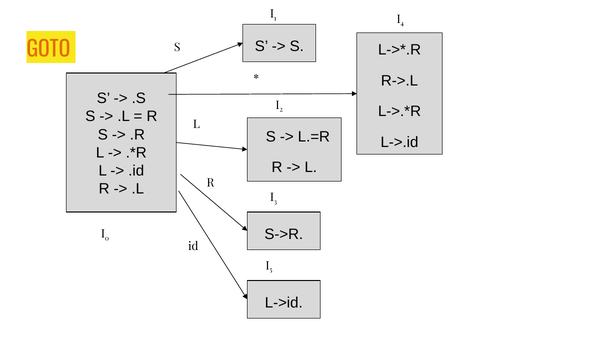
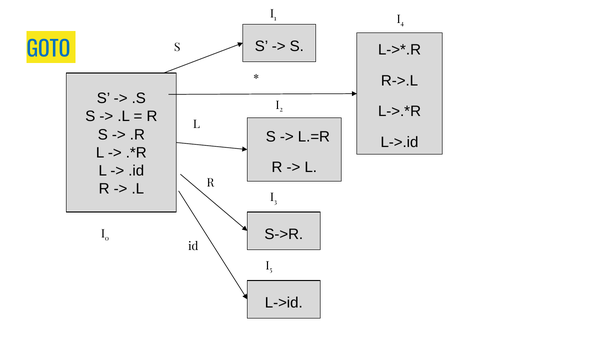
GOTO colour: orange -> blue (48, 50)
